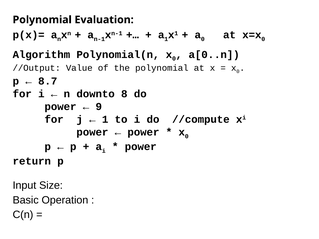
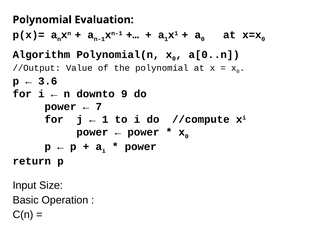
8.7: 8.7 -> 3.6 (48, 81)
8: 8 -> 9 (124, 94)
9: 9 -> 7 (99, 107)
